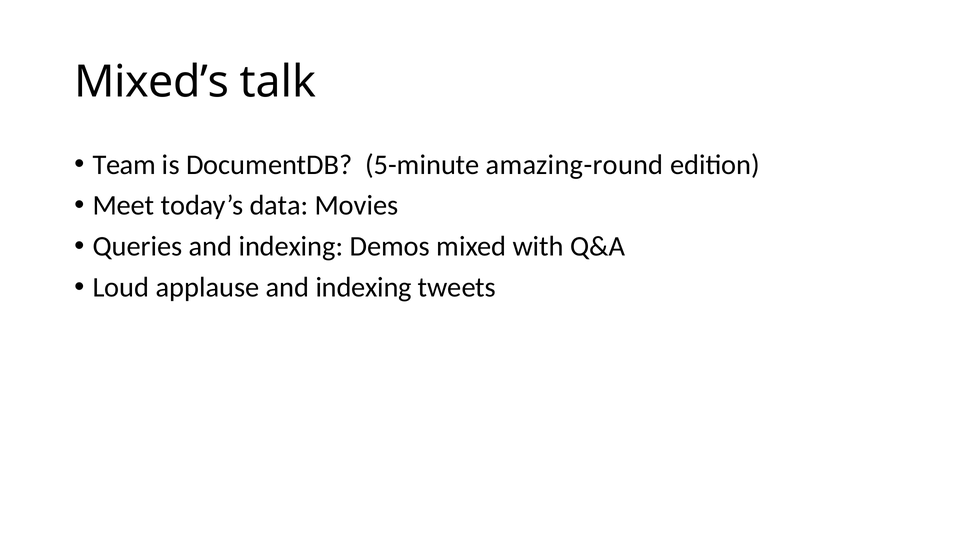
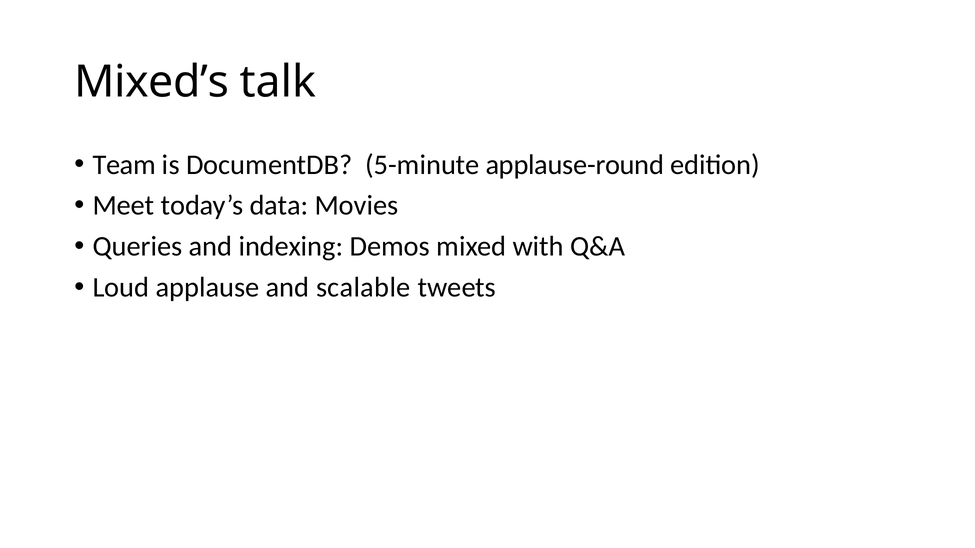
amazing-round: amazing-round -> applause-round (575, 165)
applause and indexing: indexing -> scalable (363, 287)
